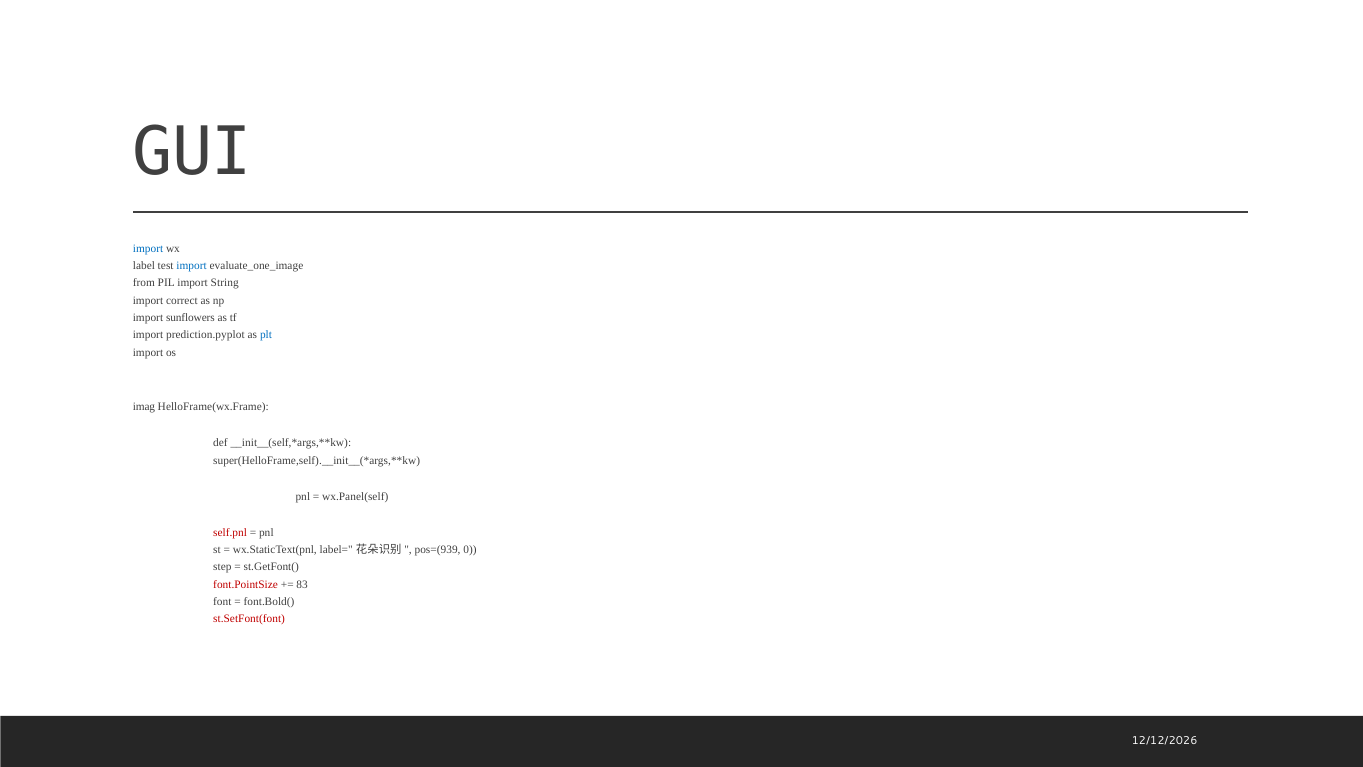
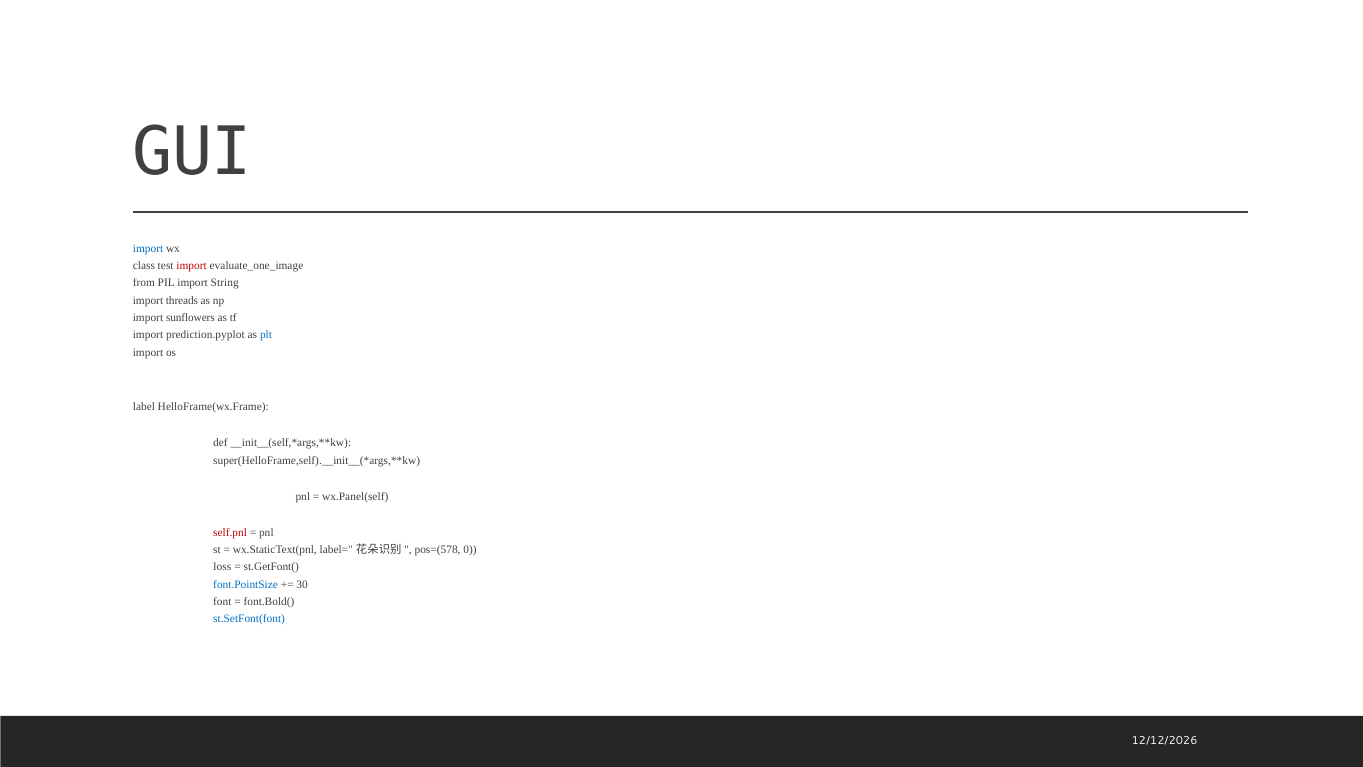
label: label -> class (144, 266)
import colour: blue -> red (192, 266)
correct: correct -> threads (182, 300)
imag: imag -> label (144, 407)
pos=(939: pos=(939 -> pos=(578 (438, 549)
step: step -> loss (222, 567)
font.PointSize colour: red -> blue (246, 584)
83: 83 -> 30 (302, 584)
st.SetFont(font colour: red -> blue (249, 619)
